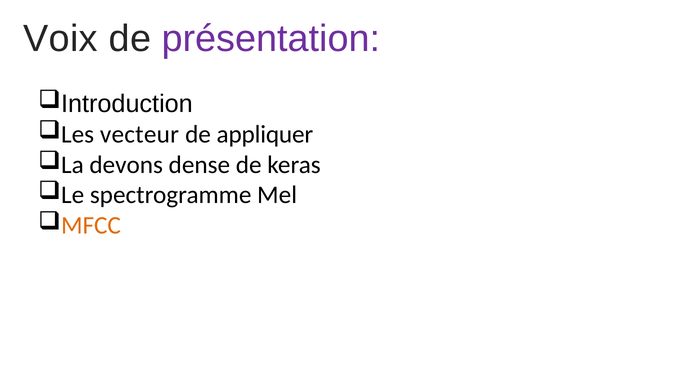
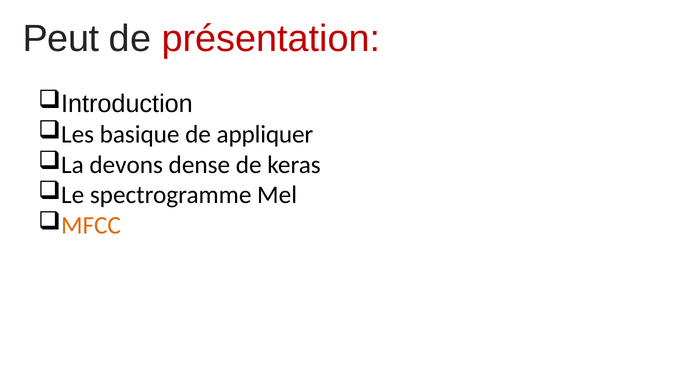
Voix: Voix -> Peut (61, 38)
présentation colour: purple -> red (271, 38)
vecteur: vecteur -> basique (140, 134)
